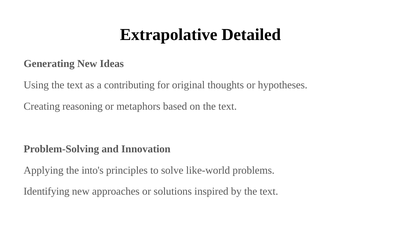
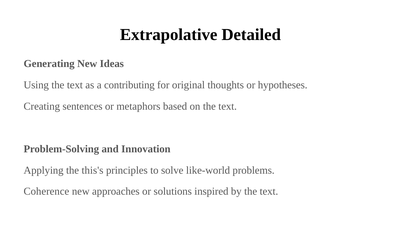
reasoning: reasoning -> sentences (83, 106)
into's: into's -> this's (92, 170)
Identifying: Identifying -> Coherence (46, 191)
